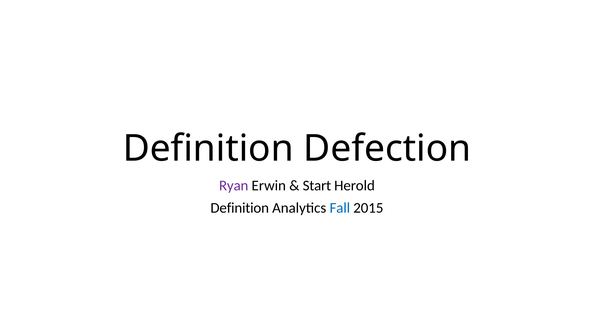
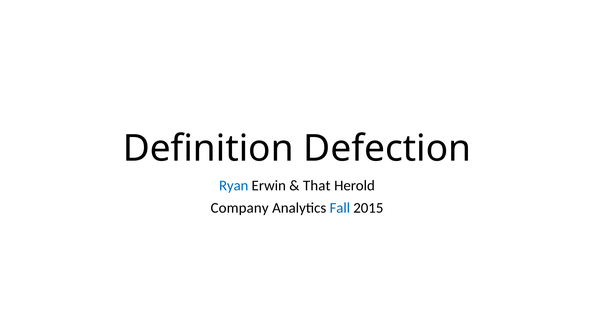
Ryan colour: purple -> blue (234, 186)
Start: Start -> That (317, 186)
Definition: Definition -> Company (240, 208)
